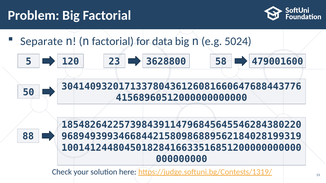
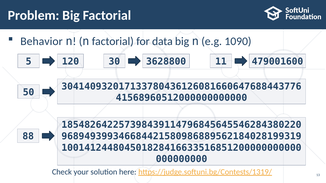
Separate: Separate -> Behavior (42, 41)
5024: 5024 -> 1090 (238, 41)
23: 23 -> 30 (114, 62)
58: 58 -> 11 (221, 62)
